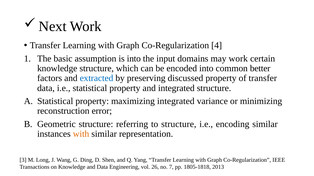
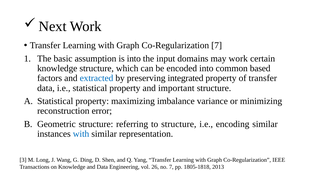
Co-Regularization 4: 4 -> 7 (217, 46)
better: better -> based (260, 69)
discussed: discussed -> integrated (186, 78)
and integrated: integrated -> important (176, 88)
maximizing integrated: integrated -> imbalance (176, 101)
with colour: orange -> blue (81, 134)
